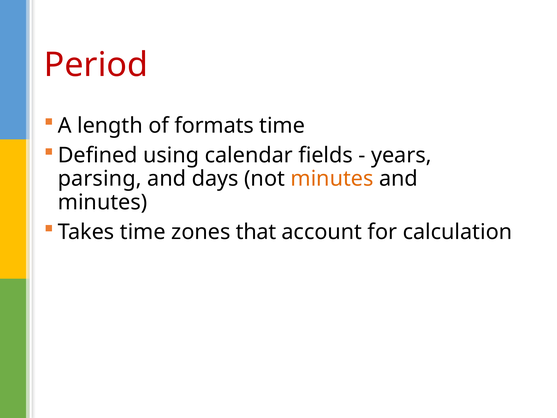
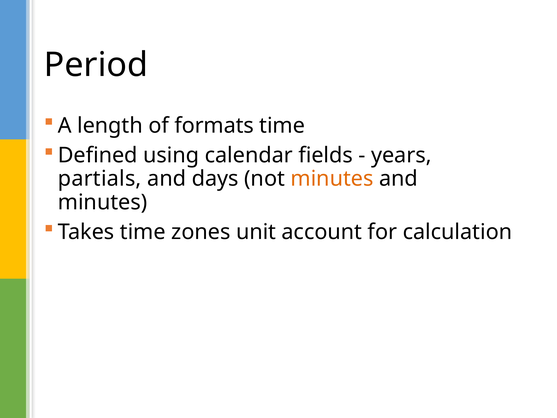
Period colour: red -> black (96, 65)
parsing: parsing -> partials (100, 179)
that: that -> unit (256, 232)
